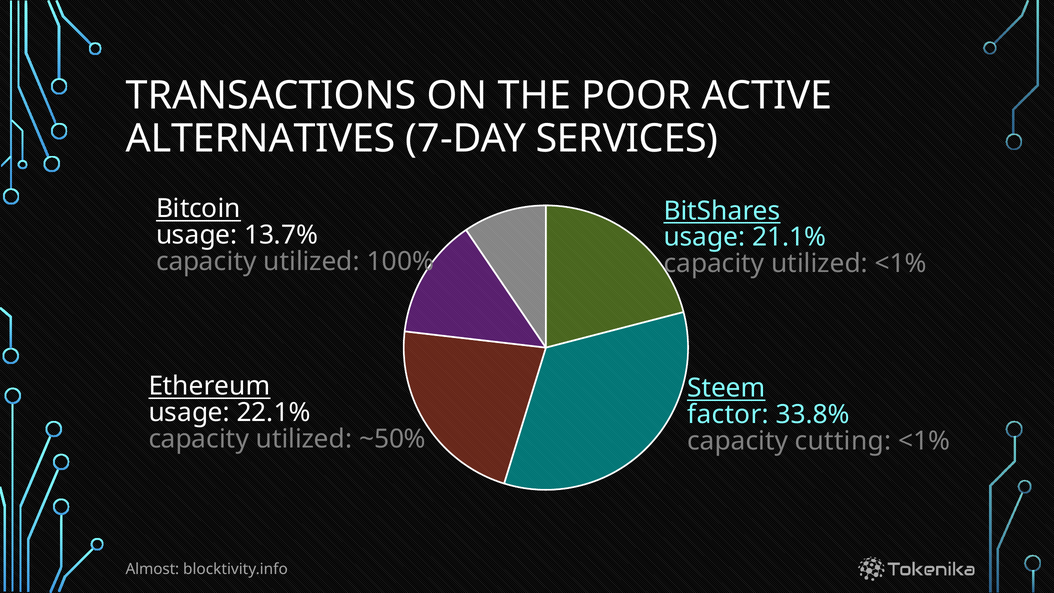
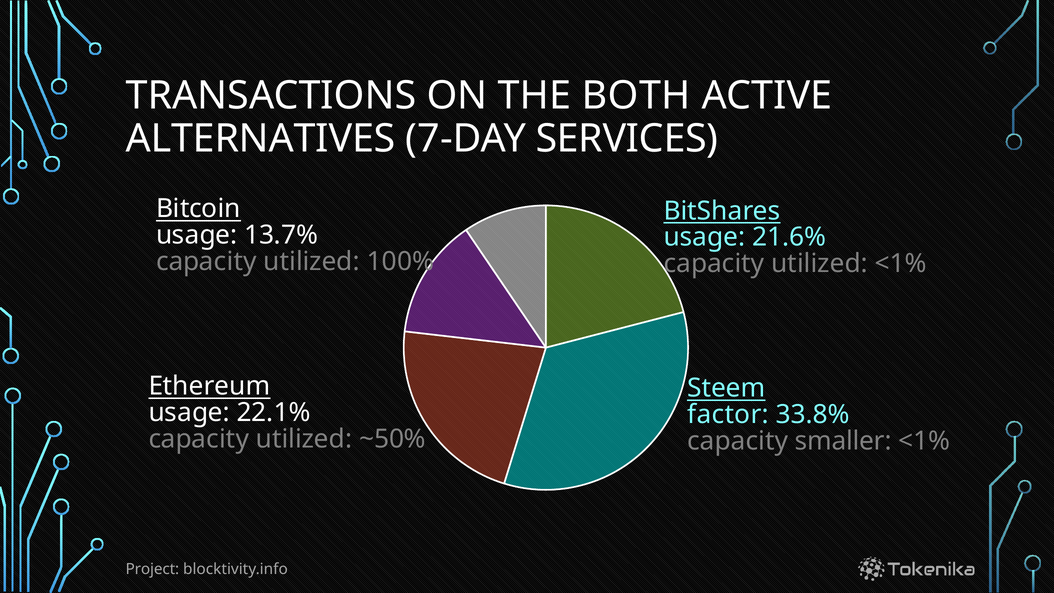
POOR: POOR -> BOTH (636, 96)
21.1%: 21.1% -> 21.6% (789, 237)
cutting: cutting -> smaller (843, 441)
Almost: Almost -> Project (152, 569)
